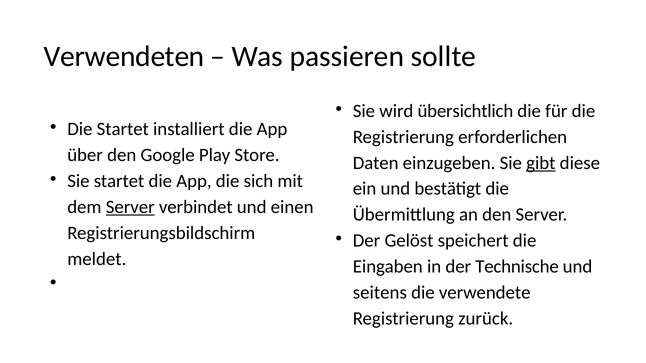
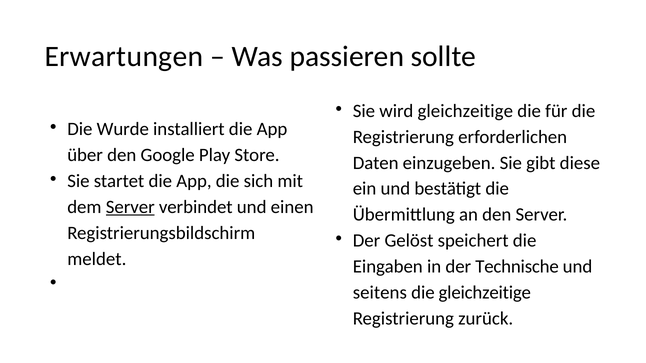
Verwendeten: Verwendeten -> Erwartungen (124, 57)
wird übersichtlich: übersichtlich -> gleichzeitige (465, 111)
Die Startet: Startet -> Wurde (123, 129)
gibt underline: present -> none (541, 163)
die verwendete: verwendete -> gleichzeitige (485, 293)
